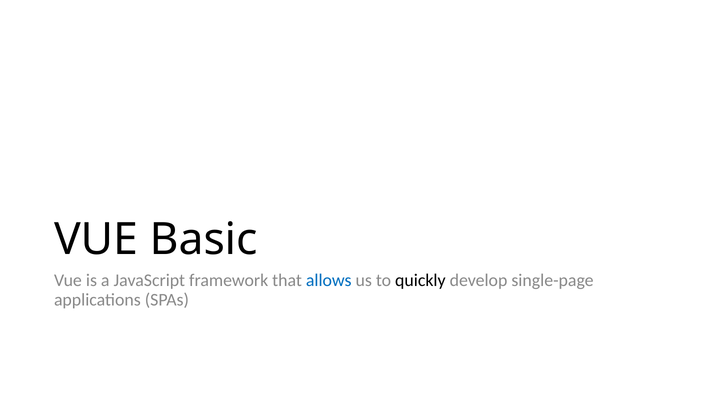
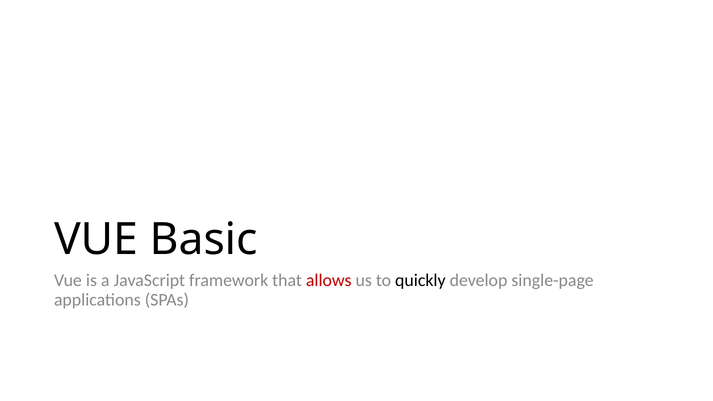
allows colour: blue -> red (329, 281)
